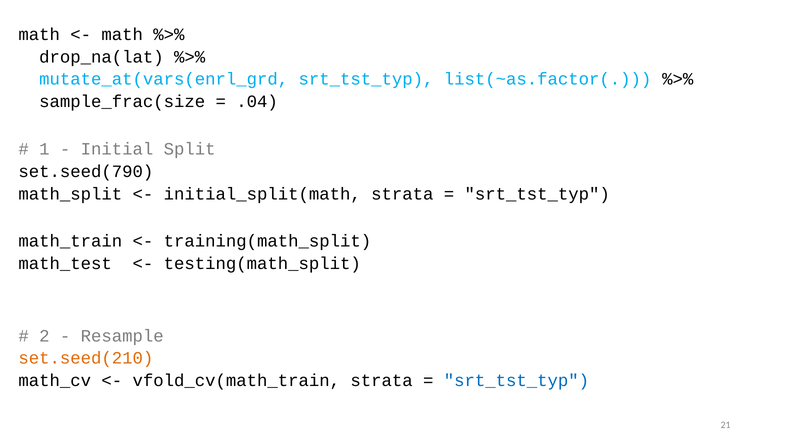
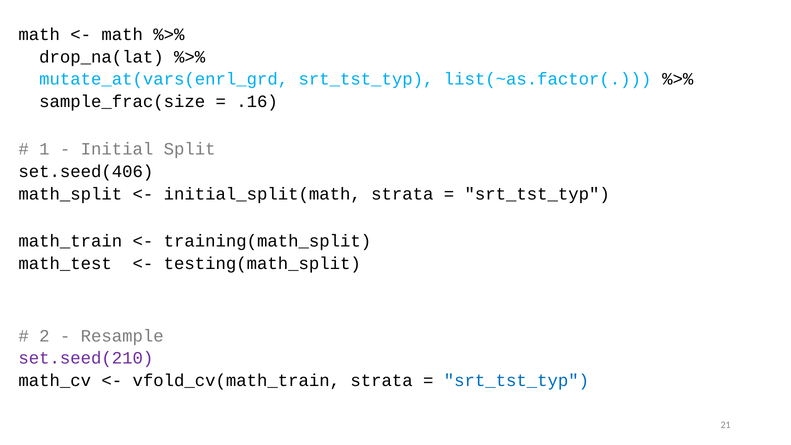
.04: .04 -> .16 (257, 102)
set.seed(790: set.seed(790 -> set.seed(406 (86, 171)
set.seed(210 colour: orange -> purple (86, 358)
